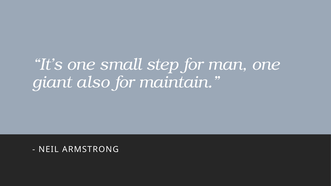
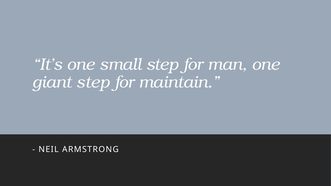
giant also: also -> step (93, 82)
